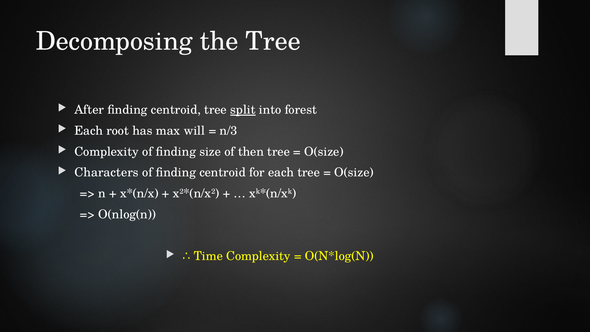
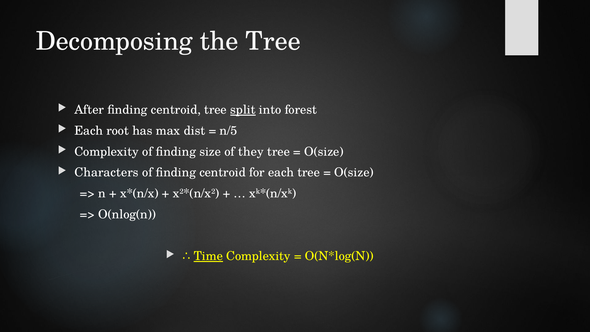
will: will -> dist (194, 131)
n/3: n/3 -> n/5 (228, 131)
then: then -> they (251, 152)
Time underline: none -> present (208, 256)
